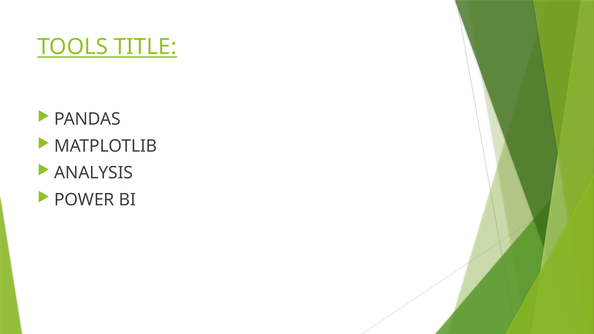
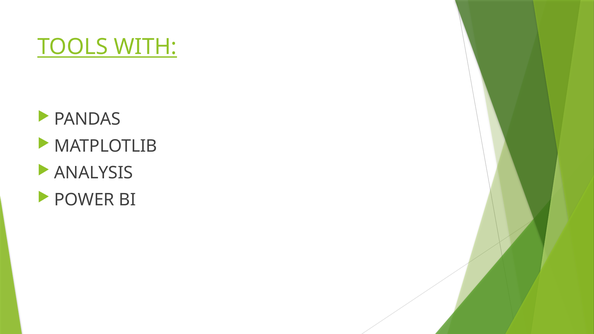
TITLE: TITLE -> WITH (145, 47)
